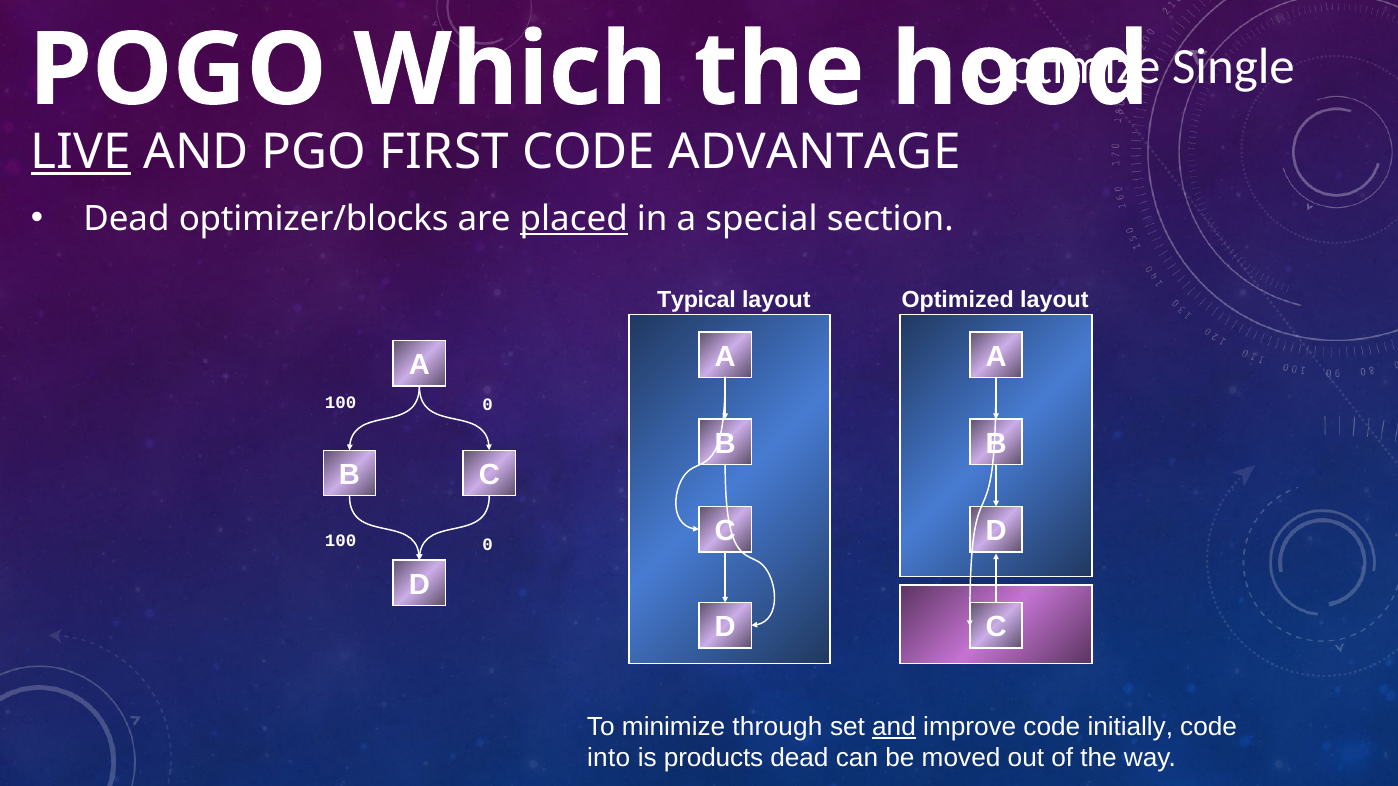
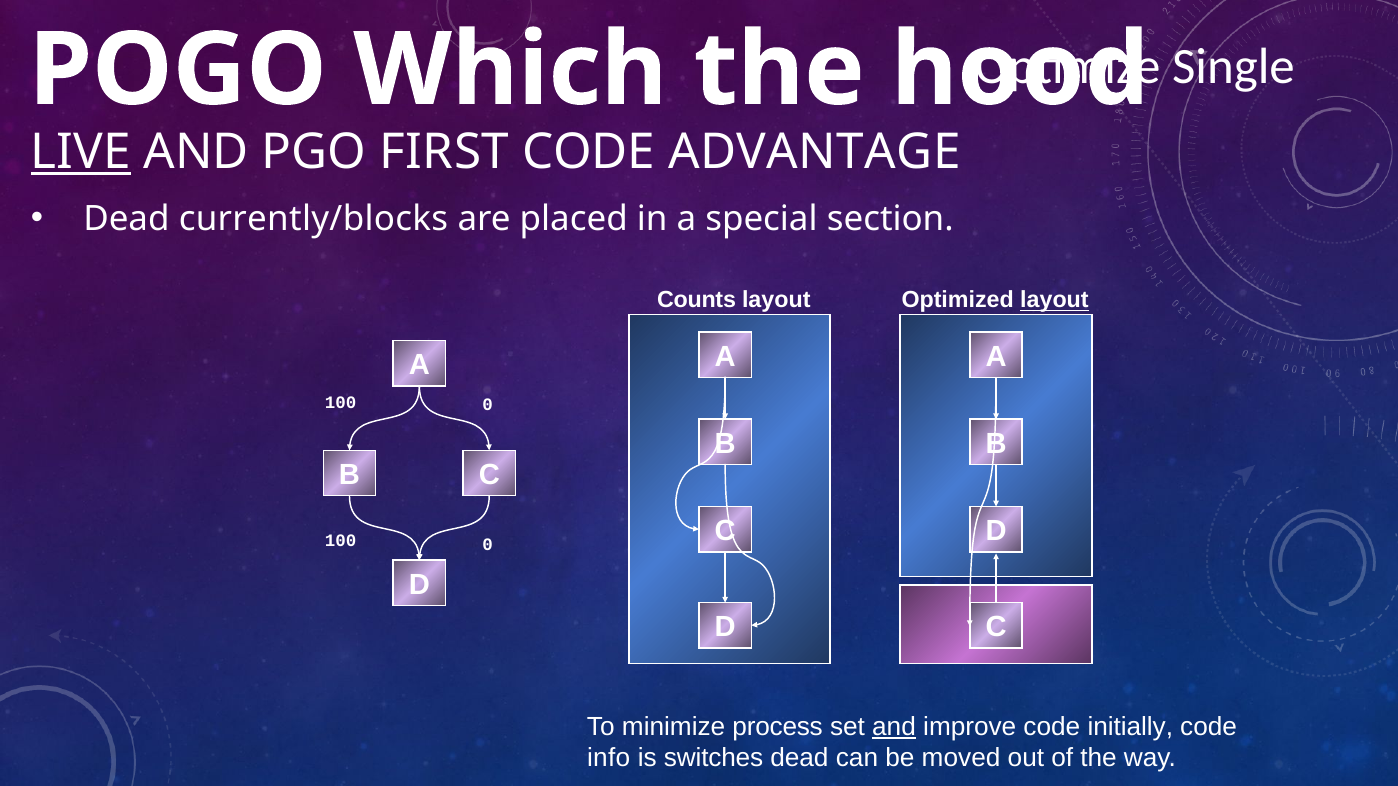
optimizer/blocks: optimizer/blocks -> currently/blocks (313, 219)
placed underline: present -> none (574, 219)
Typical: Typical -> Counts (696, 300)
layout underline: none -> present (1054, 300)
through: through -> process (778, 727)
into: into -> info (609, 758)
products: products -> switches (714, 758)
